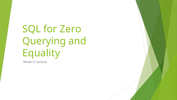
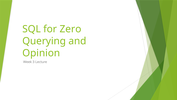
Equality: Equality -> Opinion (41, 53)
